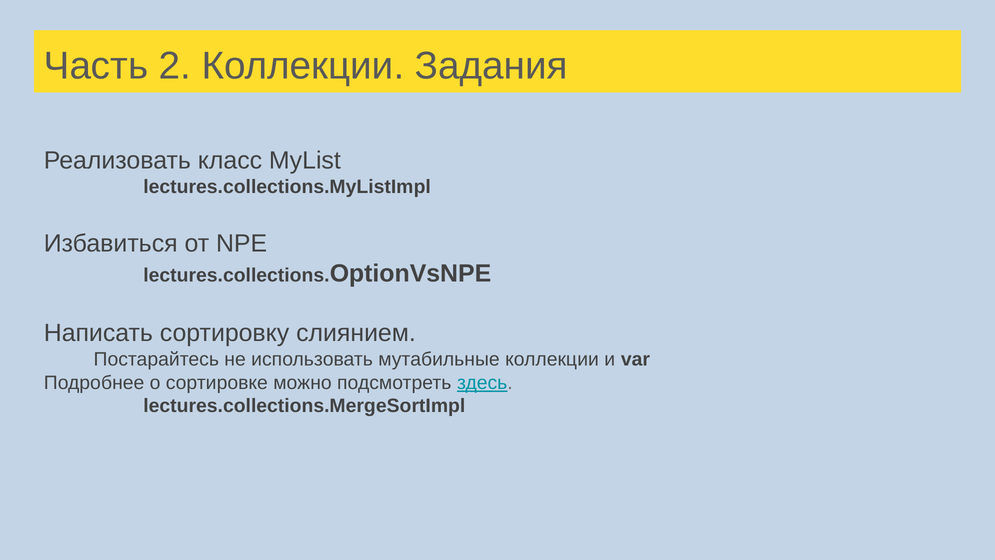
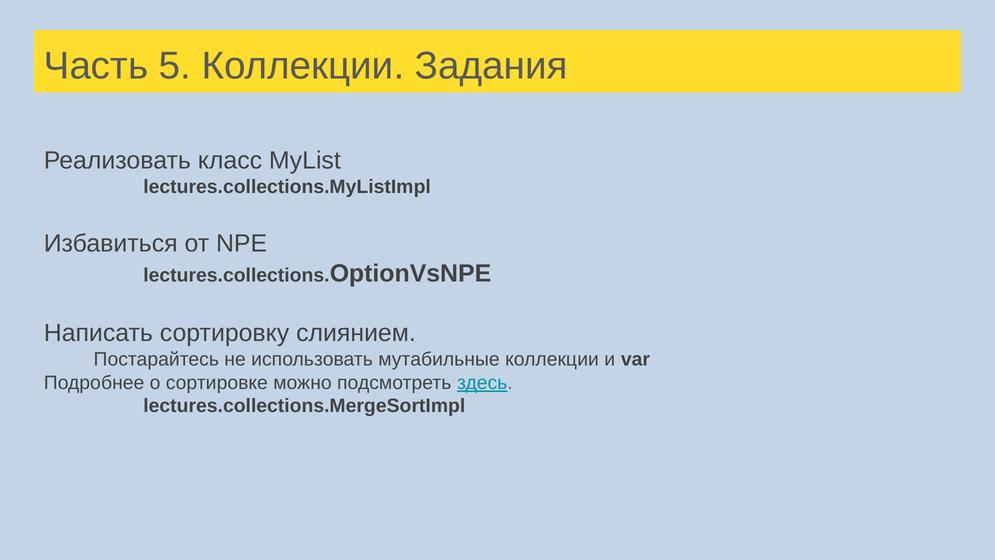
2: 2 -> 5 (175, 66)
